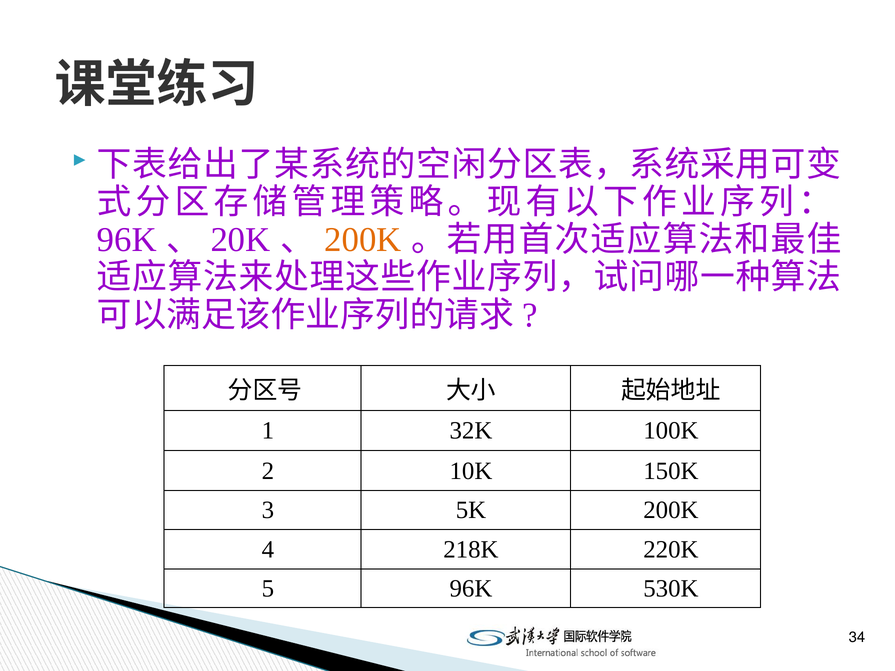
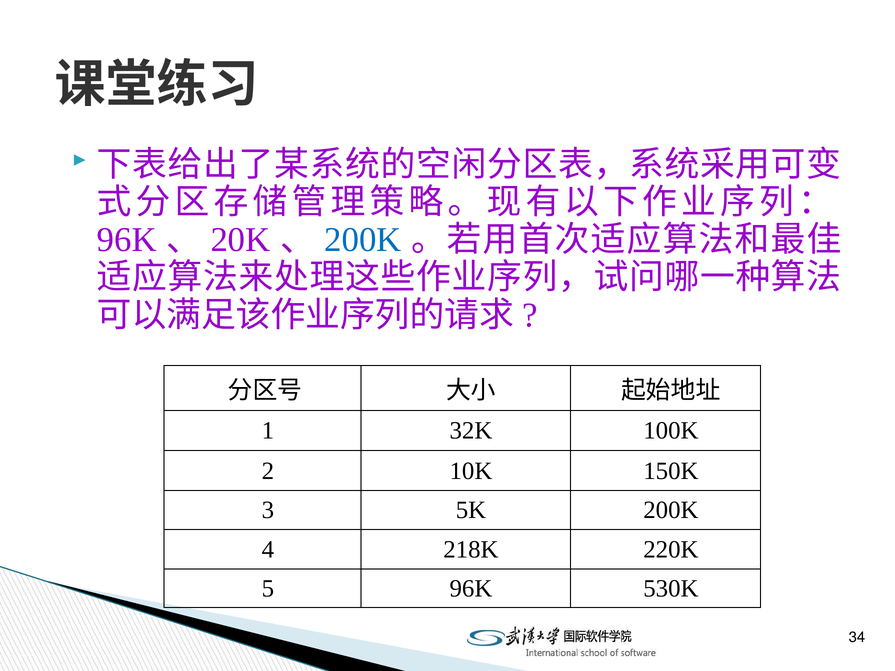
200K colour: orange -> blue (363, 240)
